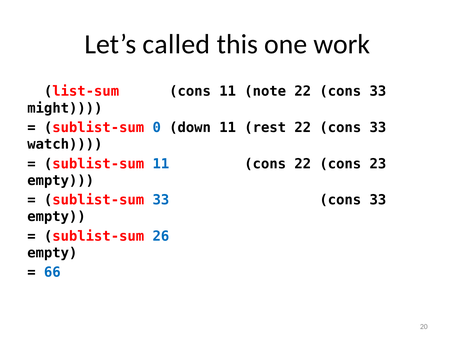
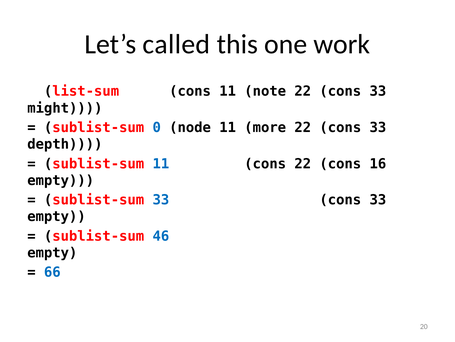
down: down -> node (190, 127)
rest: rest -> more (265, 127)
watch: watch -> depth (65, 144)
23: 23 -> 16 (378, 163)
26: 26 -> 46 (161, 236)
